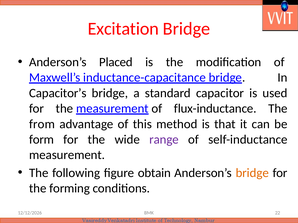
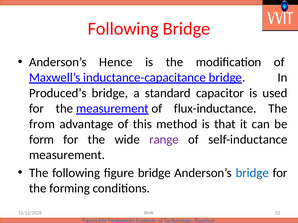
Excitation: Excitation -> Following (123, 29)
Placed: Placed -> Hence (116, 62)
Capacitor’s: Capacitor’s -> Produced’s (58, 93)
figure obtain: obtain -> bridge (154, 173)
bridge colour: orange -> blue (252, 173)
